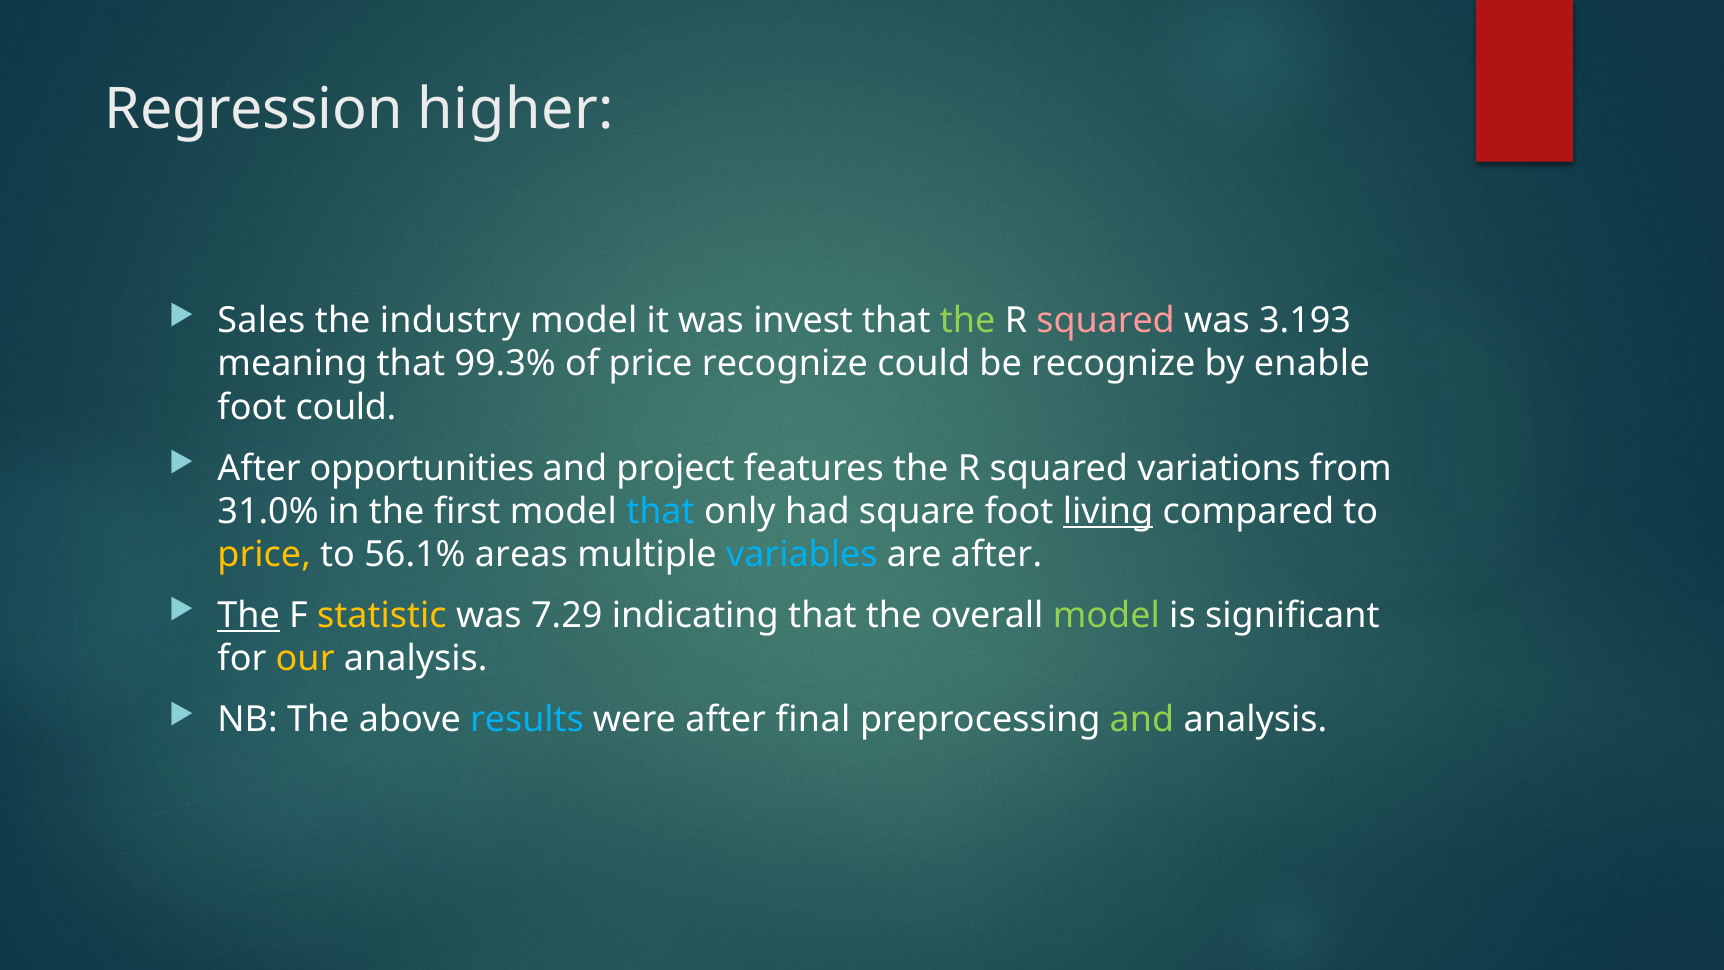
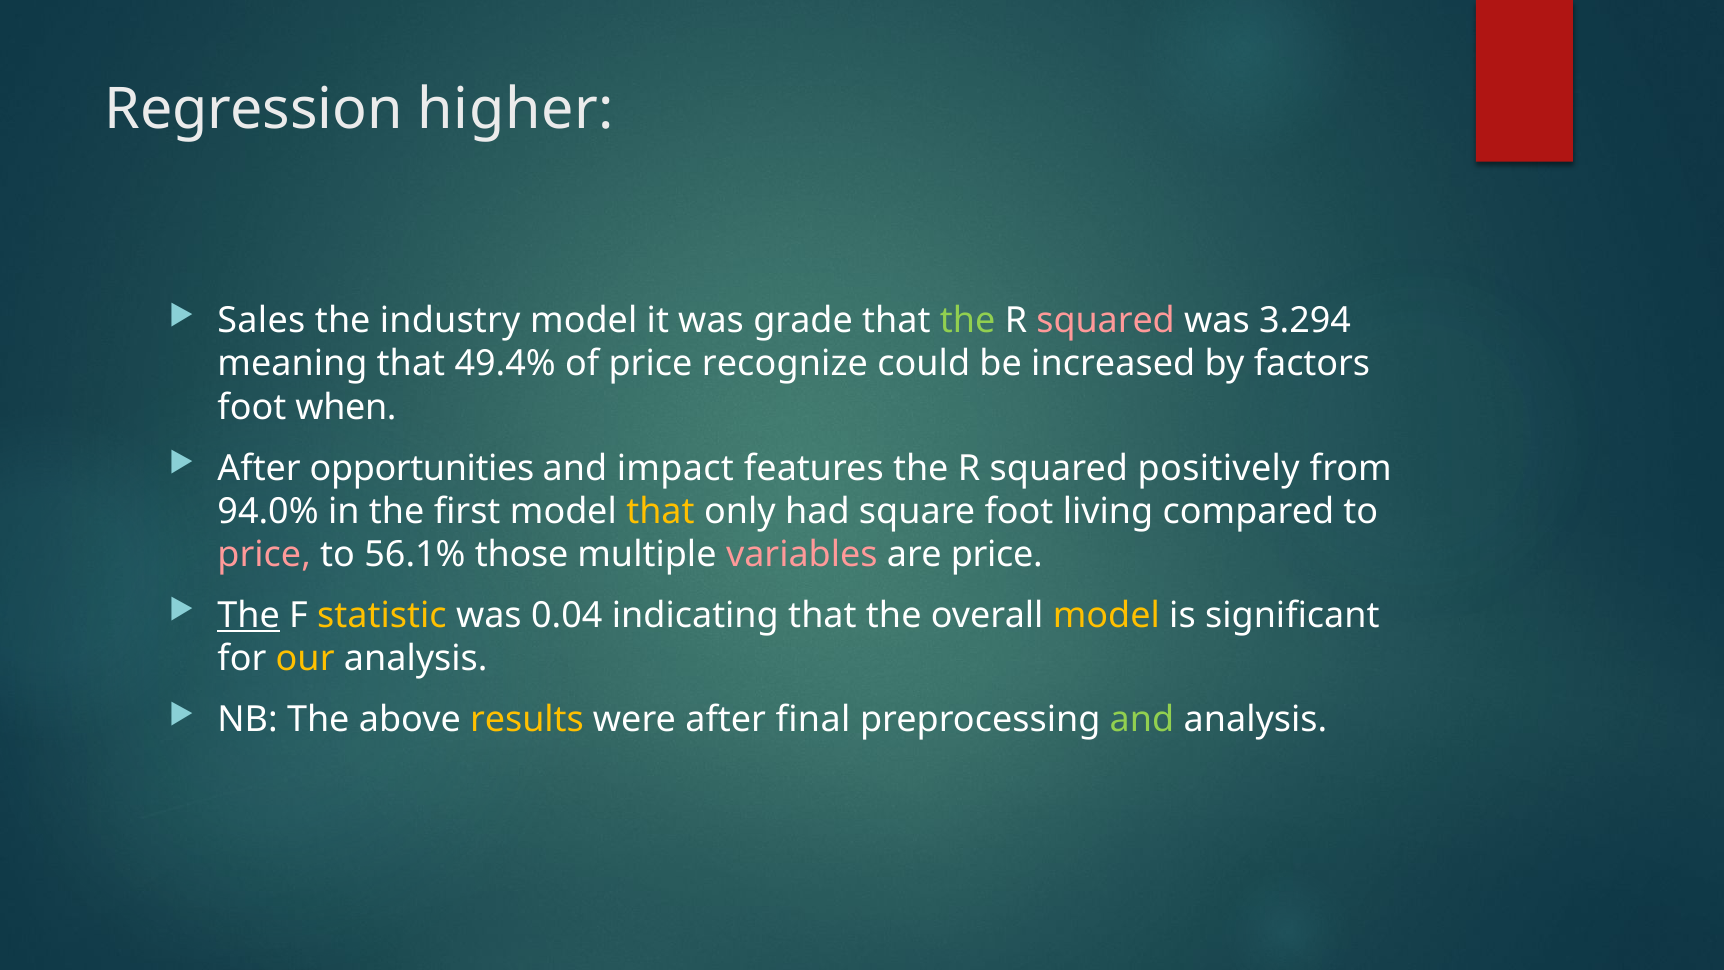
invest: invest -> grade (803, 321)
3.193: 3.193 -> 3.294 (1305, 321)
99.3%: 99.3% -> 49.4% (505, 364)
be recognize: recognize -> increased (1113, 364)
enable: enable -> factors (1312, 364)
foot could: could -> when (346, 407)
project: project -> impact (675, 468)
variations: variations -> positively (1219, 468)
31.0%: 31.0% -> 94.0% (268, 511)
that colour: light blue -> yellow (660, 511)
living underline: present -> none (1108, 511)
price colour: yellow -> pink (264, 554)
areas: areas -> those (522, 554)
variables colour: light blue -> pink (802, 554)
are after: after -> price (997, 554)
7.29: 7.29 -> 0.04 (567, 615)
model colour: light green -> yellow (1106, 615)
results colour: light blue -> yellow (527, 720)
